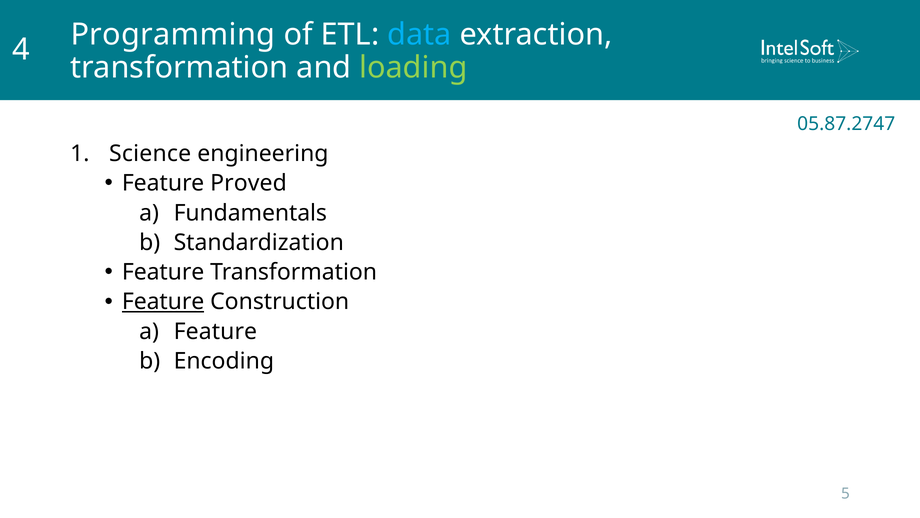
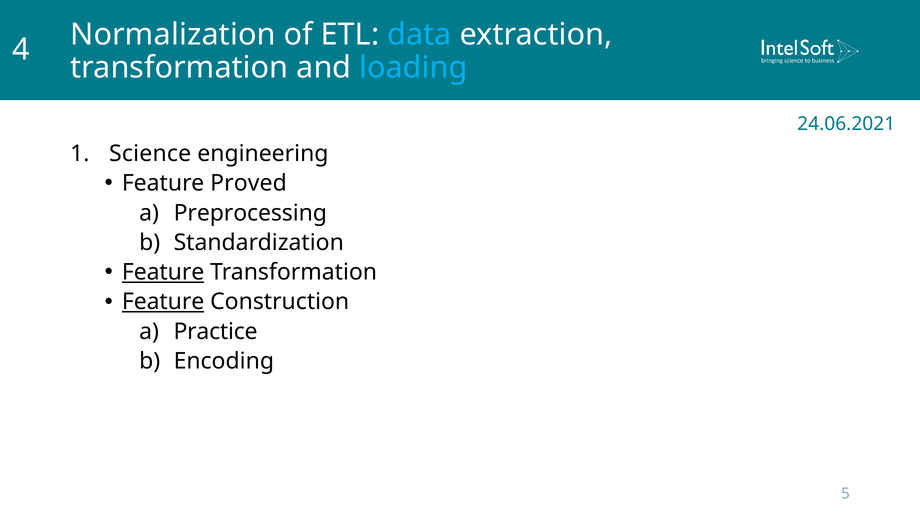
Programming: Programming -> Normalization (173, 35)
loading colour: light green -> light blue (413, 68)
05.87.2747: 05.87.2747 -> 24.06.2021 (846, 124)
Fundamentals: Fundamentals -> Preprocessing (250, 213)
Feature underline: none -> present (163, 272)
Feature: Feature -> Practice (216, 331)
